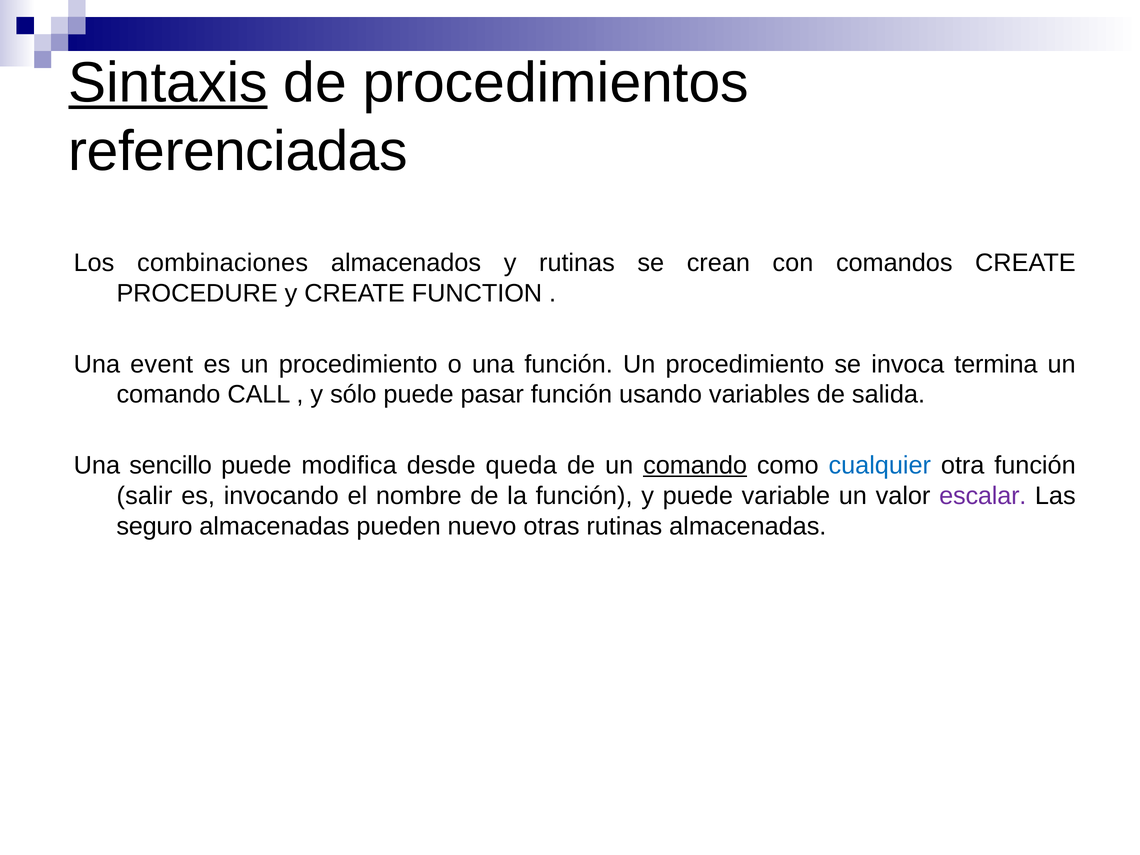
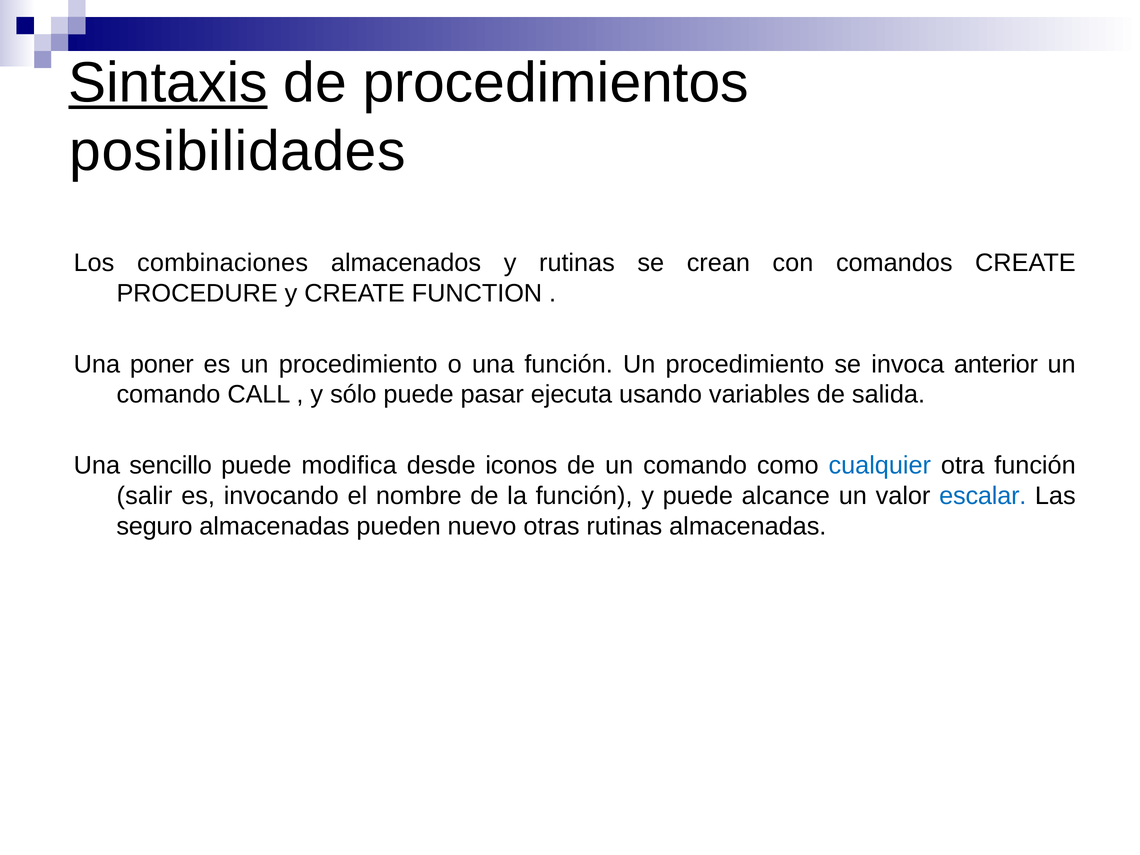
referenciadas: referenciadas -> posibilidades (237, 151)
event: event -> poner (162, 364)
termina: termina -> anterior (996, 364)
pasar función: función -> ejecuta (571, 395)
queda: queda -> iconos (521, 466)
comando underline: present -> none (695, 466)
variable: variable -> alcance (786, 496)
escalar colour: purple -> blue (983, 496)
